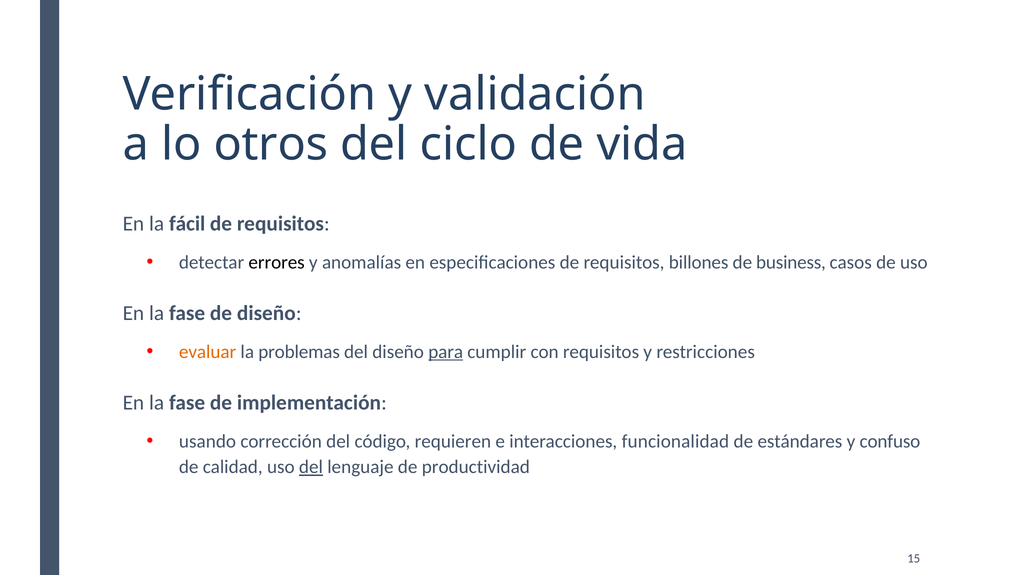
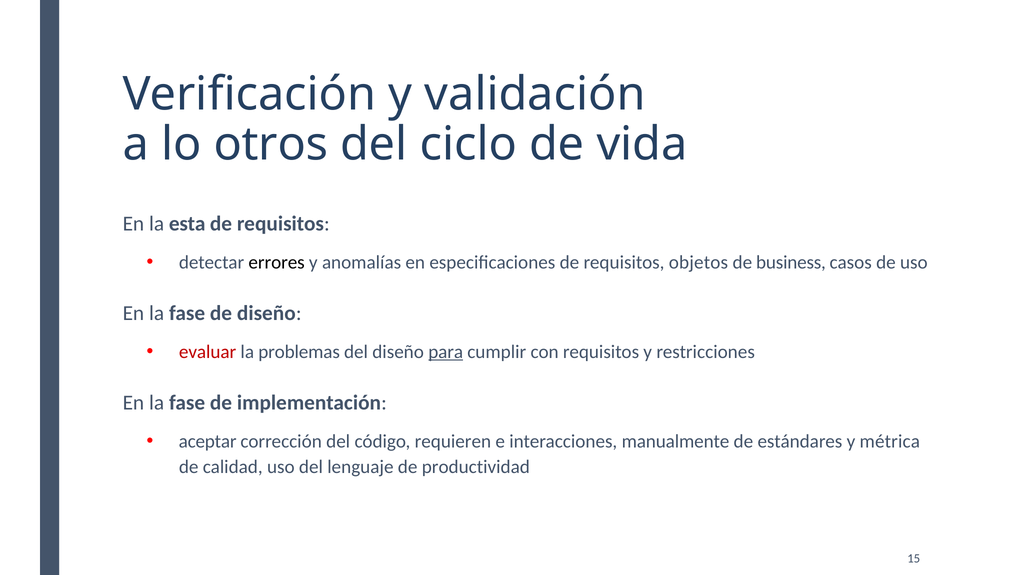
fácil: fácil -> esta (187, 224)
billones: billones -> objetos (698, 262)
evaluar colour: orange -> red (208, 352)
usando: usando -> aceptar (208, 441)
funcionalidad: funcionalidad -> manualmente (676, 441)
confuso: confuso -> métrica (890, 441)
del underline: present -> none (311, 467)
